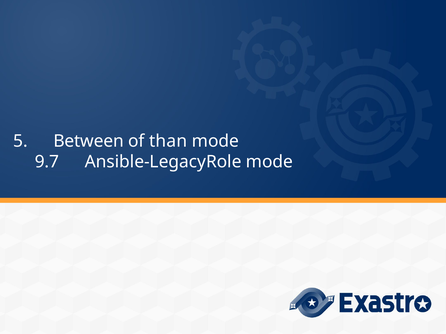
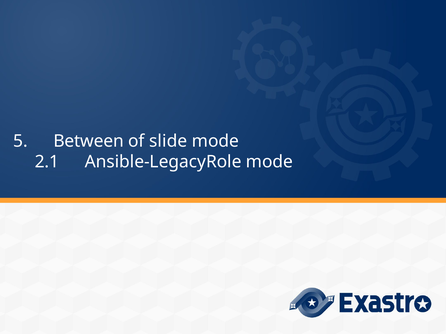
than: than -> slide (168, 141)
9.7: 9.7 -> 2.1 (47, 162)
